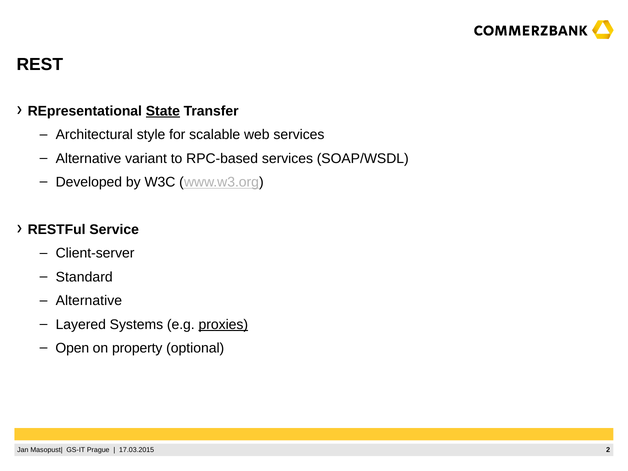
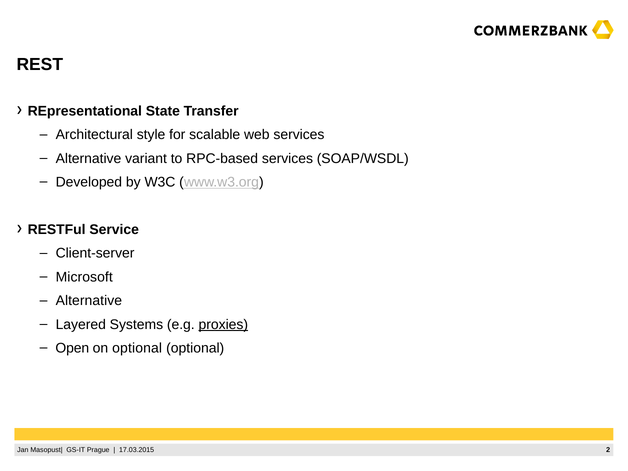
State underline: present -> none (163, 111)
Standard: Standard -> Microsoft (84, 277)
on property: property -> optional (137, 348)
